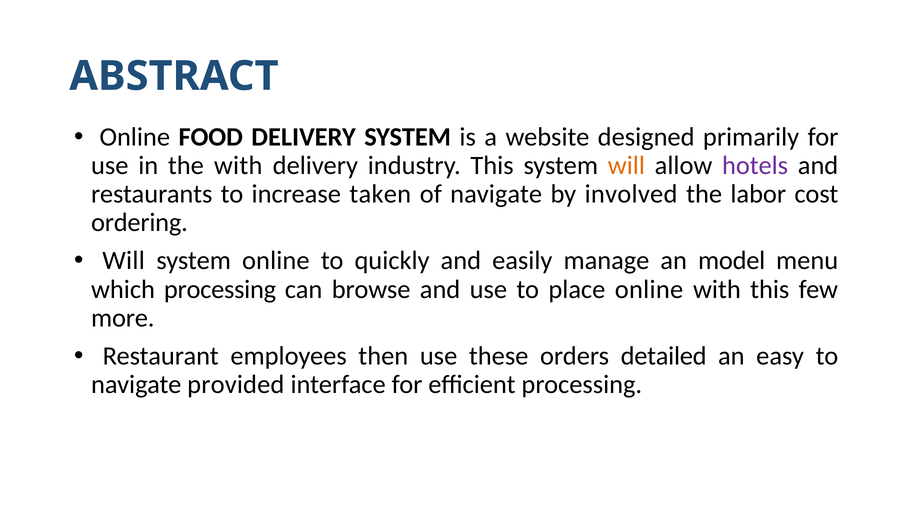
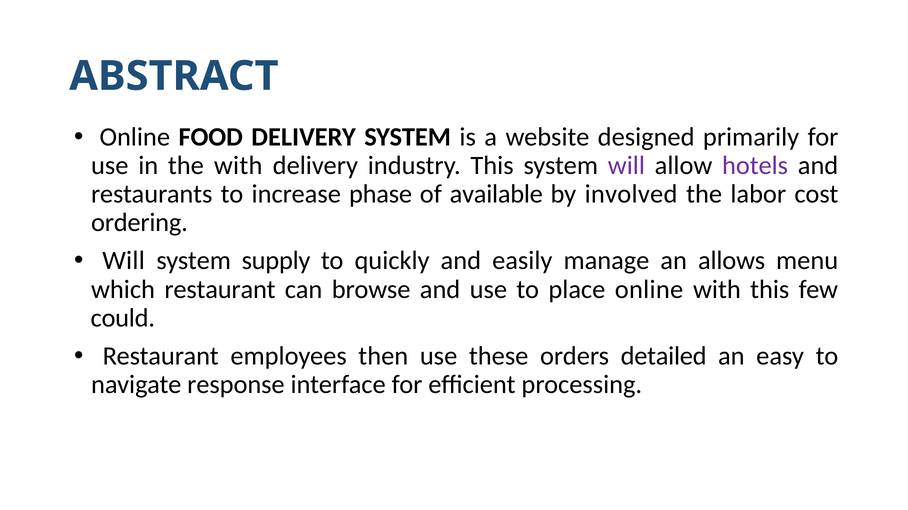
will colour: orange -> purple (626, 166)
taken: taken -> phase (381, 194)
of navigate: navigate -> available (496, 194)
system online: online -> supply (276, 261)
model: model -> allows (732, 261)
which processing: processing -> restaurant (220, 290)
more: more -> could (123, 318)
provided: provided -> response (236, 385)
